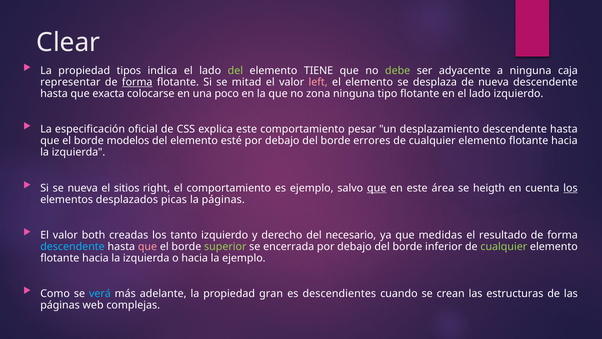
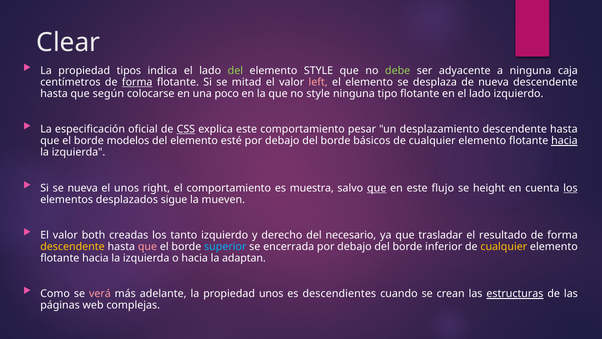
elemento TIENE: TIENE -> STYLE (319, 71)
representar: representar -> centímetros (70, 82)
exacta: exacta -> según (108, 94)
no zona: zona -> style (318, 94)
CSS underline: none -> present (186, 129)
errores: errores -> básicos (372, 141)
hacia underline: none -> present (564, 141)
el sitios: sitios -> unos (127, 188)
es ejemplo: ejemplo -> muestra (312, 188)
área: área -> flujo (443, 188)
heigth: heigth -> height (489, 188)
picas: picas -> sigue (174, 199)
la páginas: páginas -> mueven (223, 199)
medidas: medidas -> trasladar (441, 235)
descendente colour: light blue -> yellow (72, 246)
superior colour: light green -> light blue (225, 246)
cualquier colour: light green -> yellow (504, 246)
la ejemplo: ejemplo -> adaptan (244, 258)
verá colour: light blue -> pink (100, 294)
propiedad gran: gran -> unos (271, 294)
estructuras underline: none -> present (515, 294)
